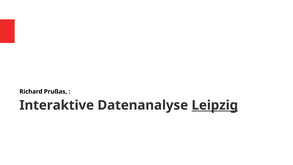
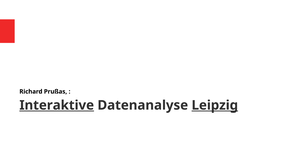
Interaktive underline: none -> present (57, 105)
